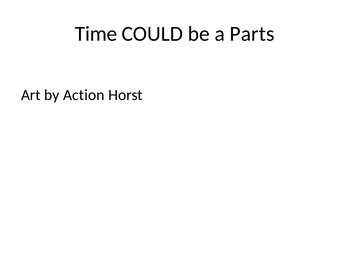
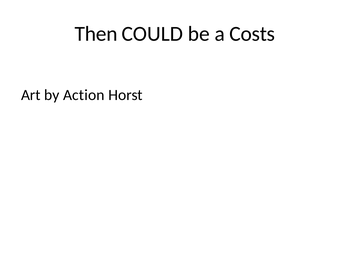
Time: Time -> Then (96, 34)
Parts: Parts -> Costs (252, 34)
